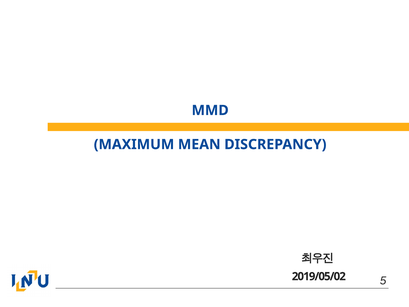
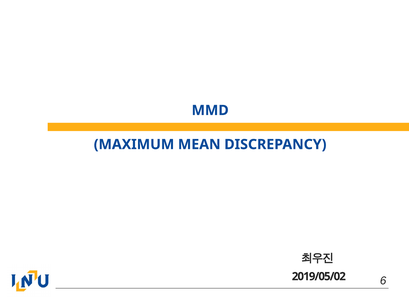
5: 5 -> 6 (383, 281)
